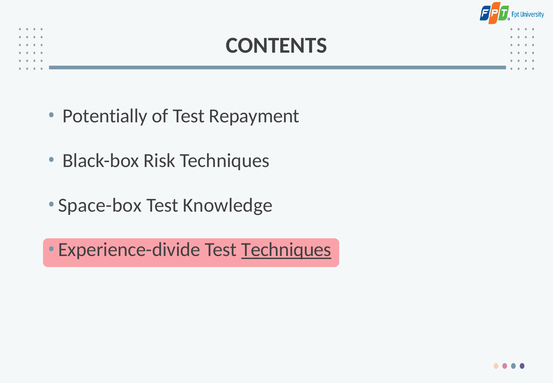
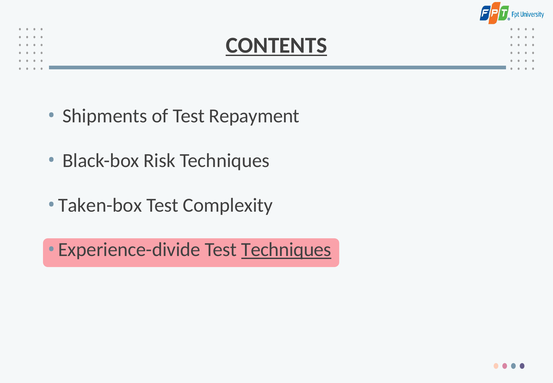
CONTENTS underline: none -> present (276, 45)
Potentially: Potentially -> Shipments (105, 116)
Space-box: Space-box -> Taken-box (100, 205)
Knowledge: Knowledge -> Complexity (228, 205)
